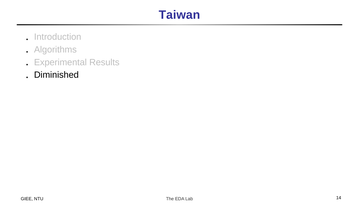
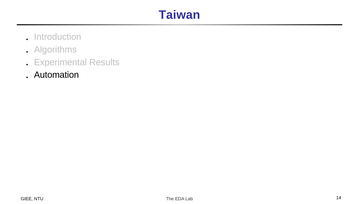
Diminished: Diminished -> Automation (56, 75)
